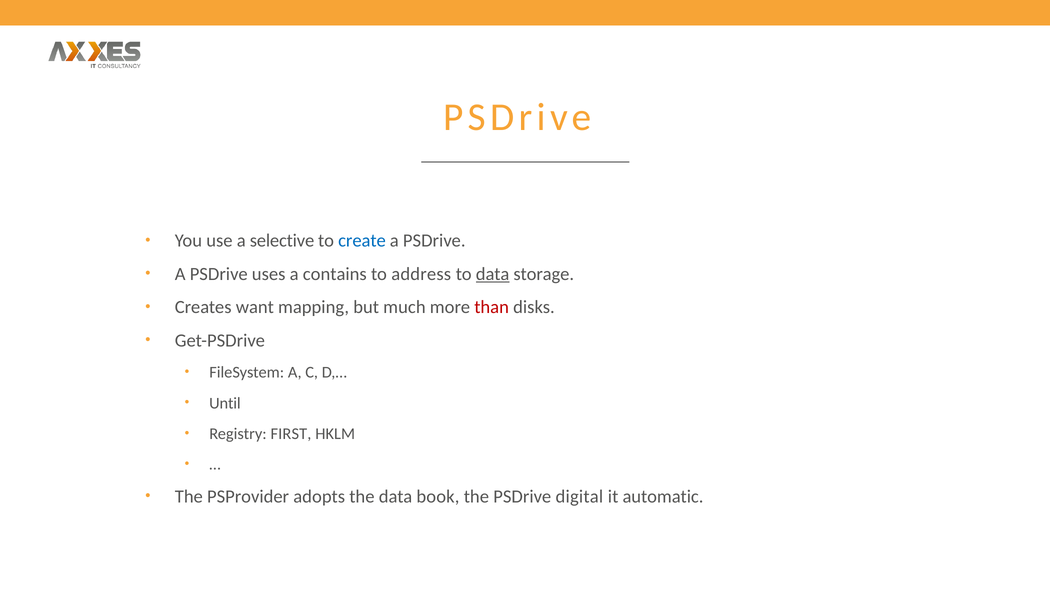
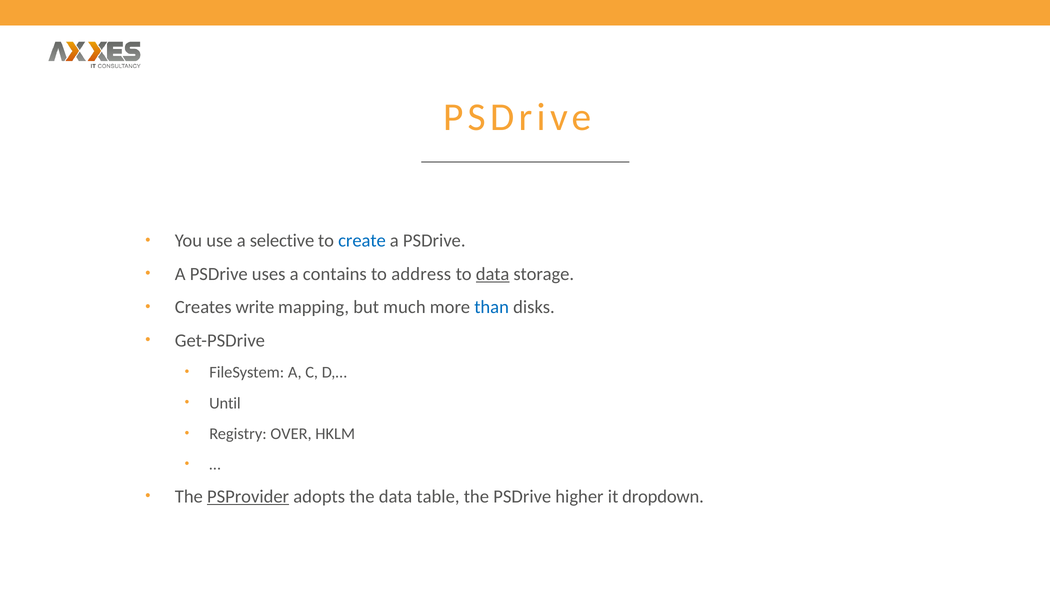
want: want -> write (255, 307)
than colour: red -> blue (492, 307)
FIRST: FIRST -> OVER (291, 433)
PSProvider underline: none -> present (248, 496)
book: book -> table (438, 496)
digital: digital -> higher (579, 496)
automatic: automatic -> dropdown (663, 496)
